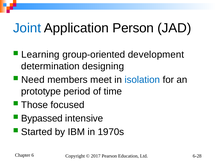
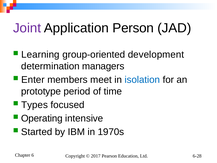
Joint colour: blue -> purple (27, 28)
designing: designing -> managers (103, 66)
Need: Need -> Enter (33, 80)
Those: Those -> Types (35, 105)
Bypassed: Bypassed -> Operating (42, 118)
